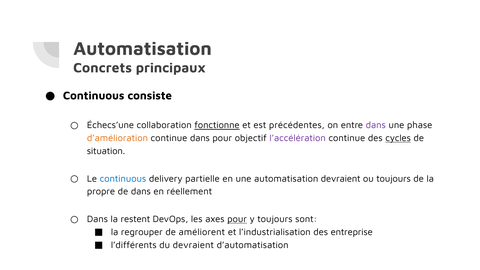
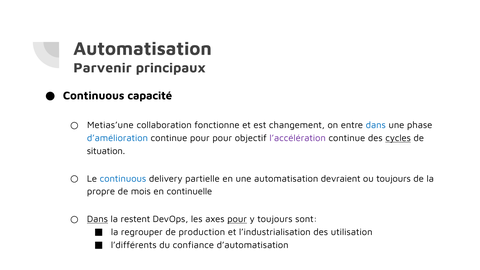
Concrets: Concrets -> Parvenir (103, 68)
consiste: consiste -> capacité (150, 96)
Échecs’une: Échecs’une -> Metias’une (110, 125)
fonctionne underline: present -> none (217, 125)
précédentes: précédentes -> changement (297, 125)
dans colour: purple -> blue (376, 125)
d’amélioration colour: orange -> blue (117, 138)
continue dans: dans -> pour (200, 138)
de dans: dans -> mois (141, 192)
réellement: réellement -> continuelle (189, 192)
Dans underline: none -> present (97, 219)
améliorent: améliorent -> production (202, 232)
entreprise: entreprise -> utilisation (352, 232)
du devraient: devraient -> confiance (193, 245)
